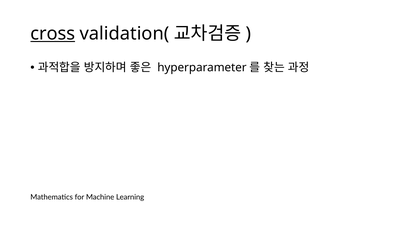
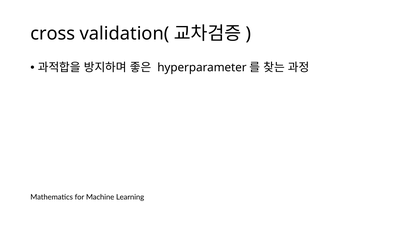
cross underline: present -> none (53, 34)
